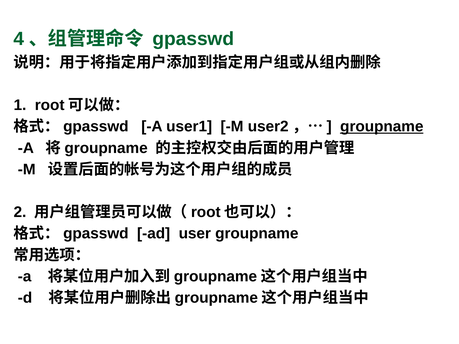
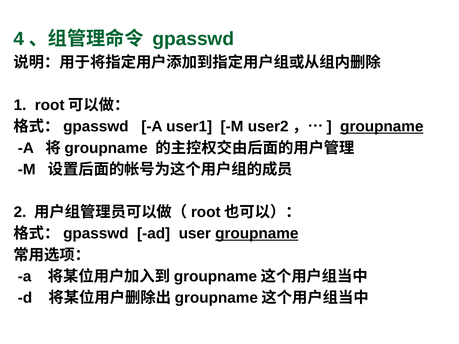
groupname underline: none -> present (257, 234)
